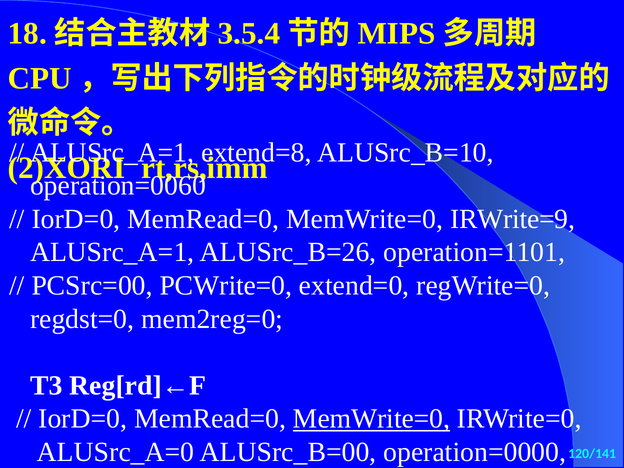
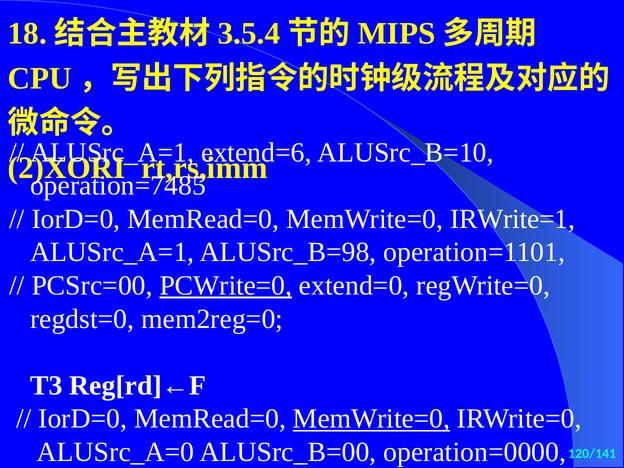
extend=8: extend=8 -> extend=6 (256, 152)
operation=0060: operation=0060 -> operation=7485 (118, 186)
IRWrite=9: IRWrite=9 -> IRWrite=1 (513, 219)
ALUSrc_B=26: ALUSrc_B=26 -> ALUSrc_B=98 (288, 252)
PCWrite=0 underline: none -> present (226, 286)
